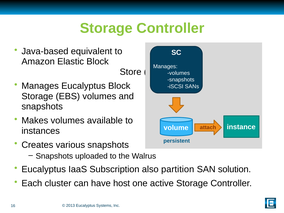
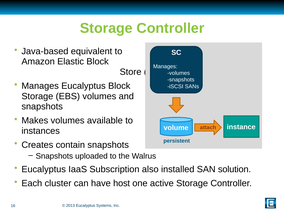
various: various -> contain (70, 145)
partition: partition -> installed (178, 169)
